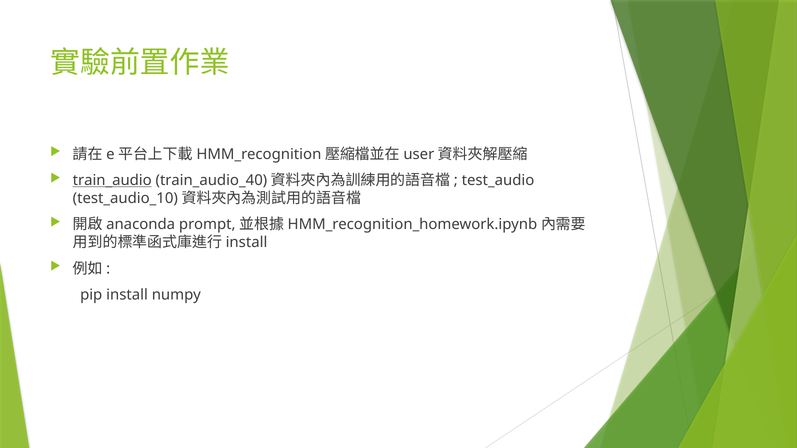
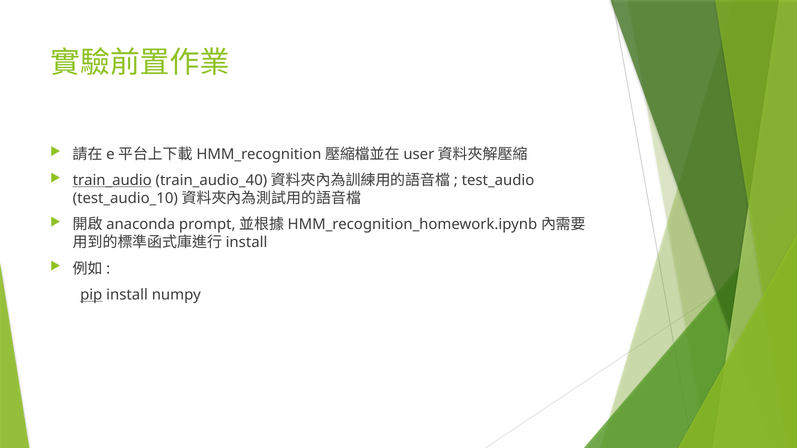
pip underline: none -> present (91, 295)
